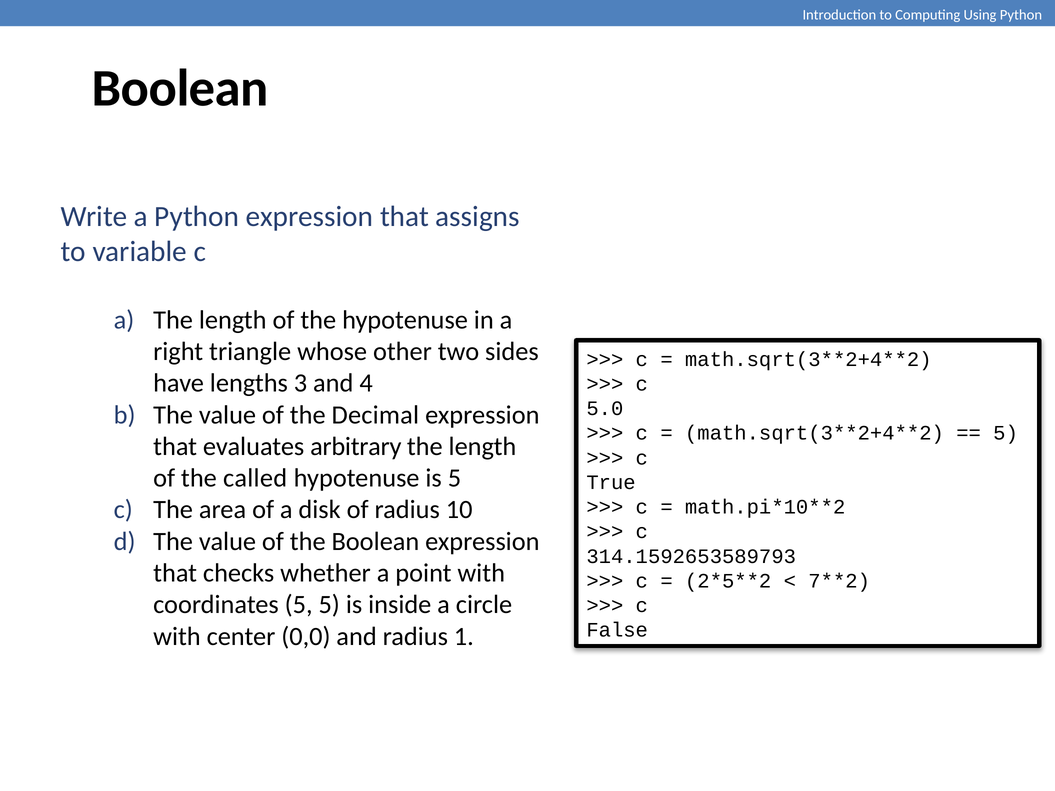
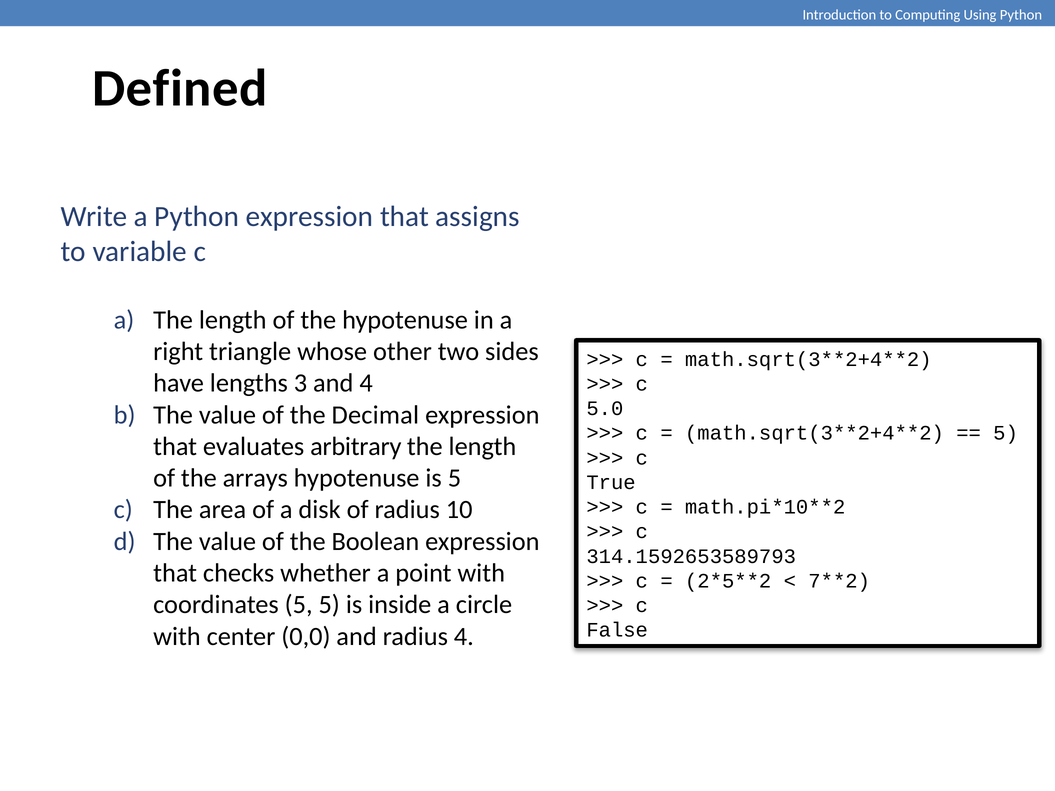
Boolean: Boolean -> Defined (180, 88)
called: called -> arrays (255, 478)
radius 1: 1 -> 4 (464, 637)
